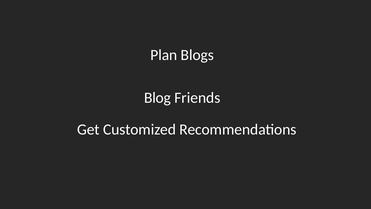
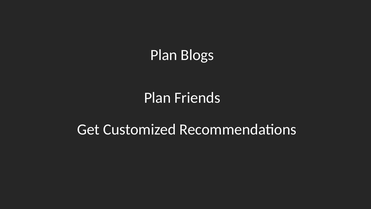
Blog: Blog -> Plan (157, 98)
